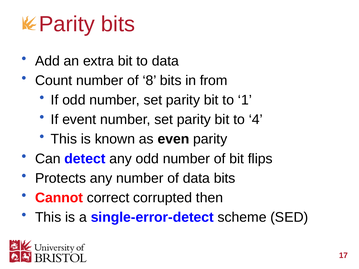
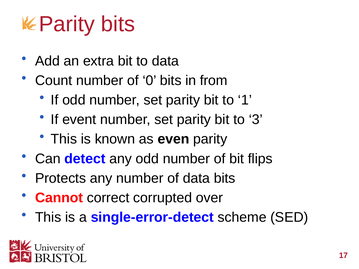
8: 8 -> 0 (150, 81)
4: 4 -> 3 (256, 120)
then: then -> over (210, 198)
